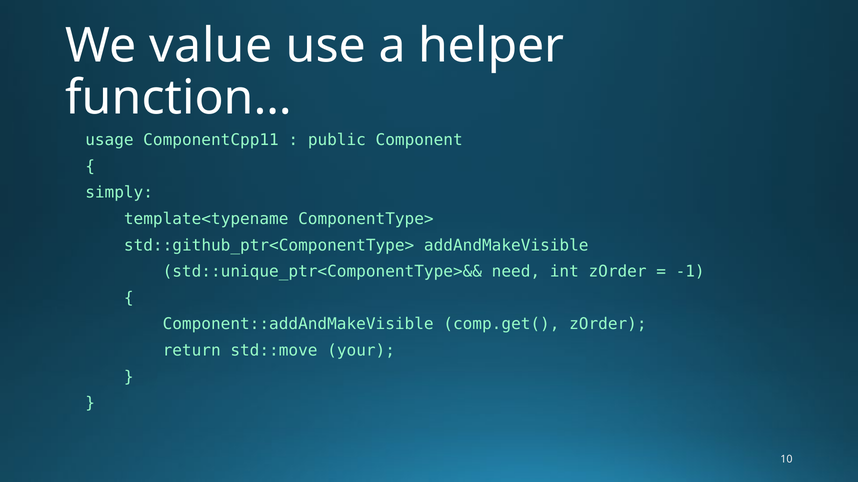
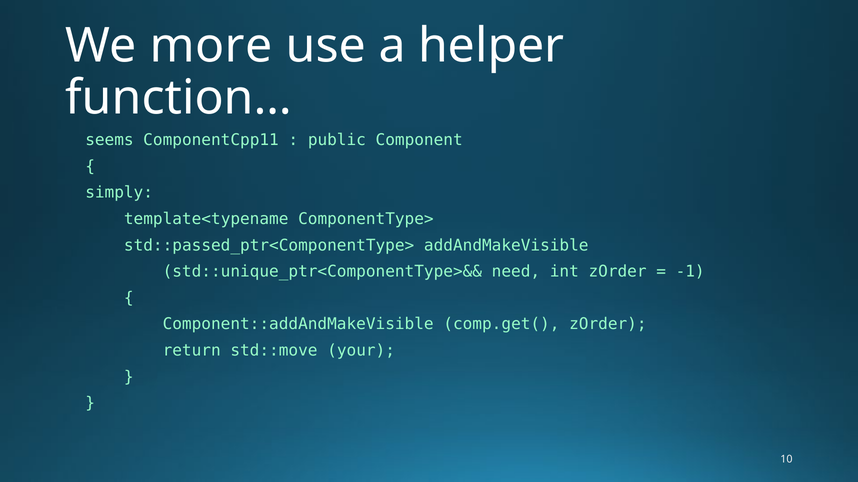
value: value -> more (211, 46)
usage: usage -> seems (109, 140)
std::github_ptr<ComponentType>: std::github_ptr<ComponentType> -> std::passed_ptr<ComponentType> (269, 246)
